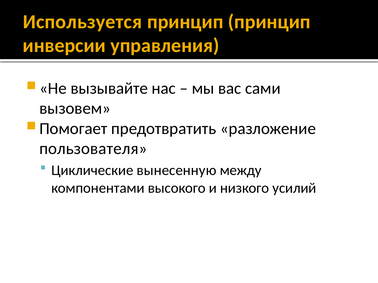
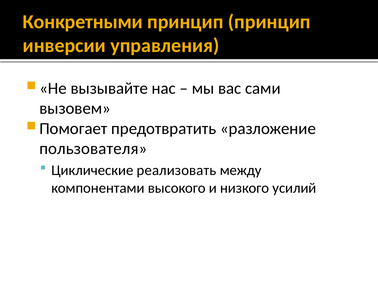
Используется: Используется -> Конкретными (83, 22)
вынесенную: вынесенную -> реализовать (177, 171)
